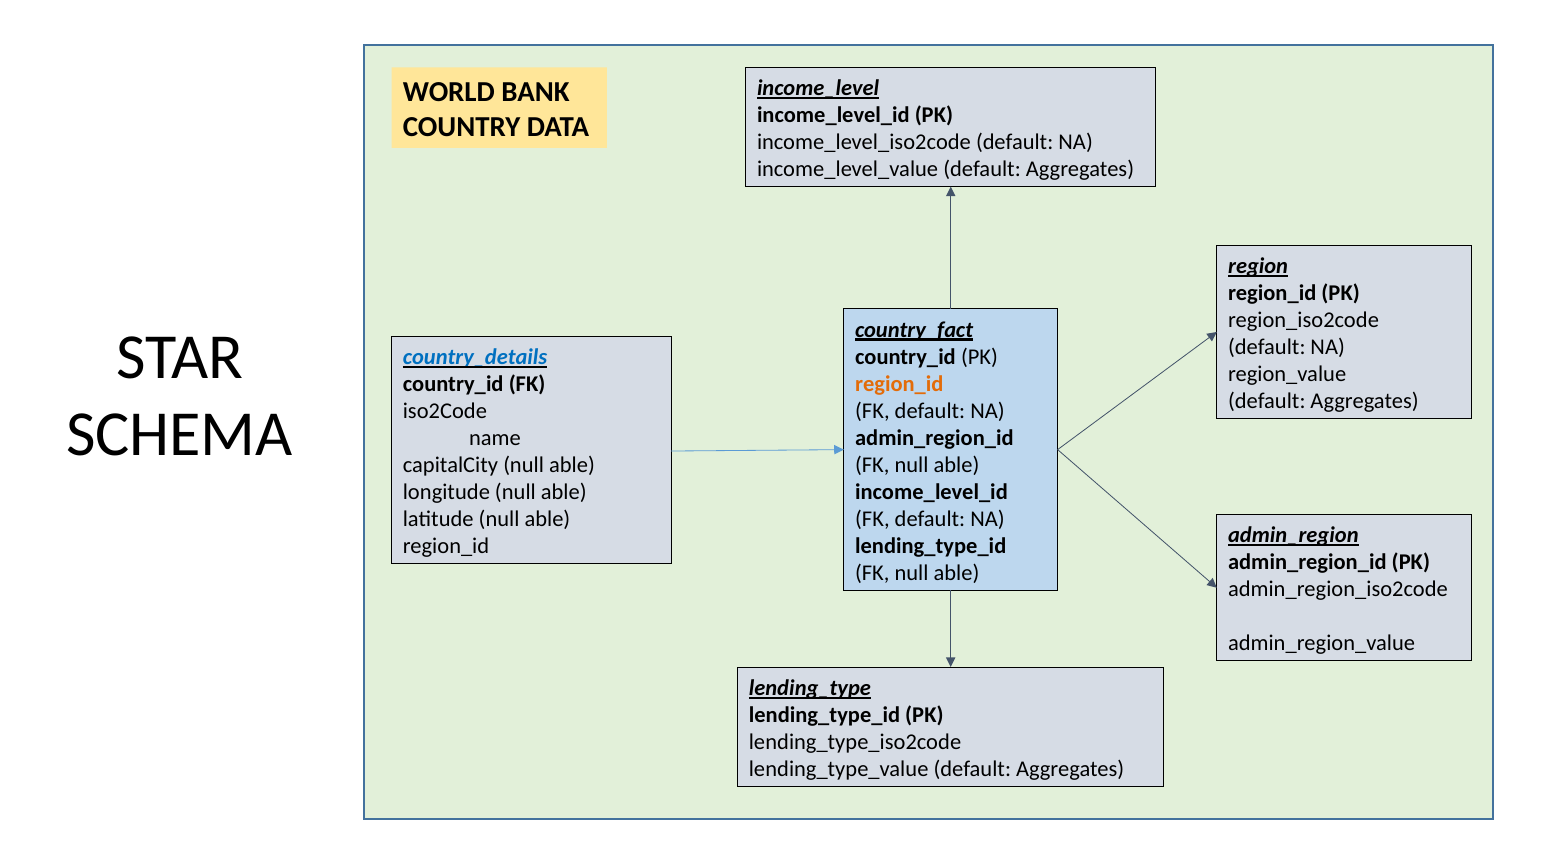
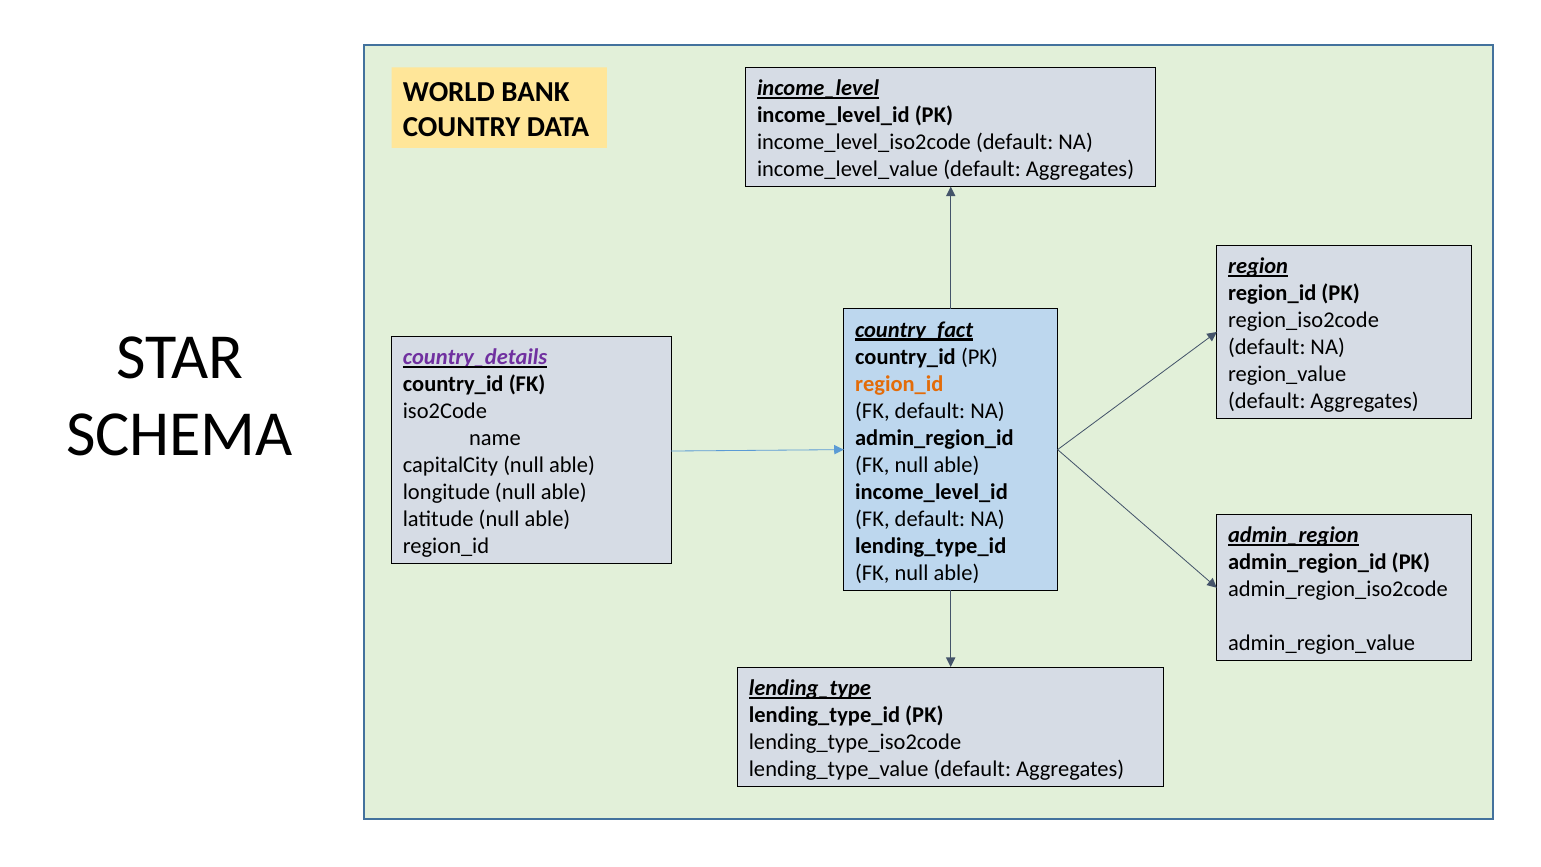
country_details colour: blue -> purple (475, 357)
